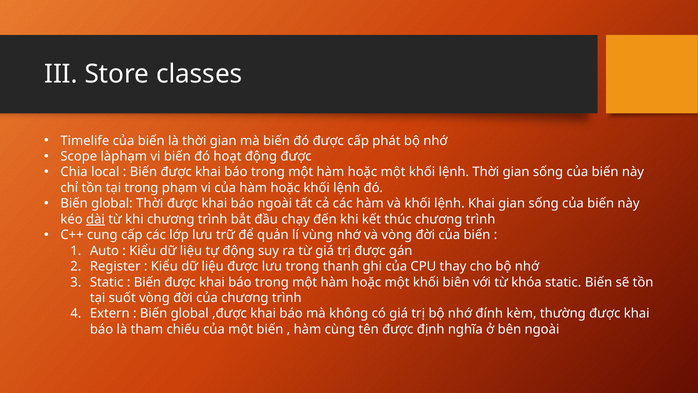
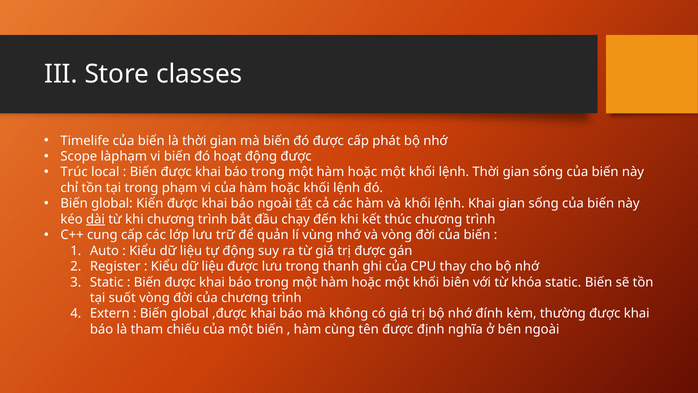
Chia: Chia -> Trúc (74, 172)
global Thời: Thời -> Kiến (150, 203)
tất underline: none -> present (304, 203)
